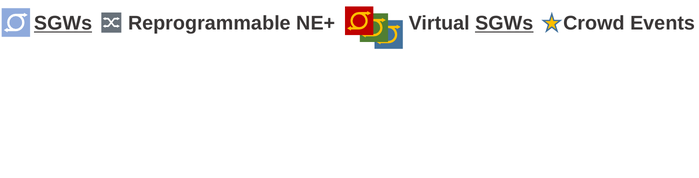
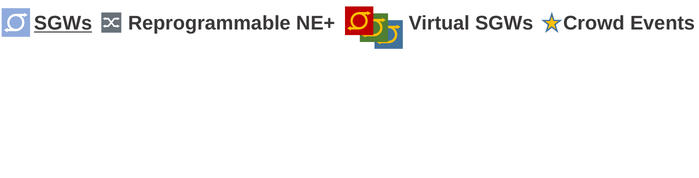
SGWs underline: present -> none (504, 23)
